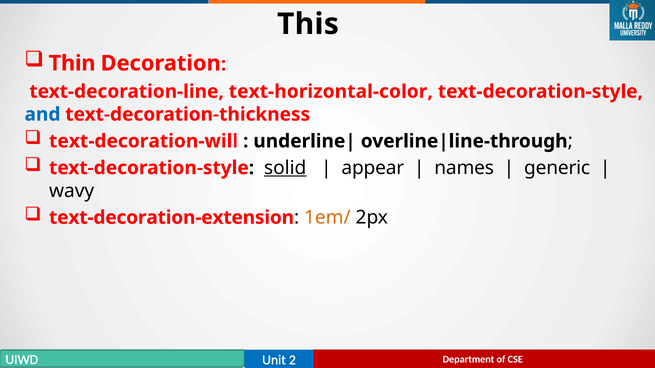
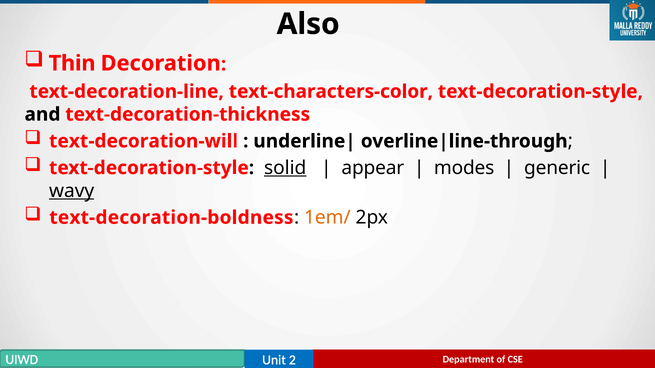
This: This -> Also (308, 24)
text-horizontal-color: text-horizontal-color -> text-characters-color (331, 92)
and colour: blue -> black (42, 115)
names: names -> modes (464, 168)
wavy underline: none -> present (72, 191)
text-decoration-extension: text-decoration-extension -> text-decoration-boldness (171, 218)
